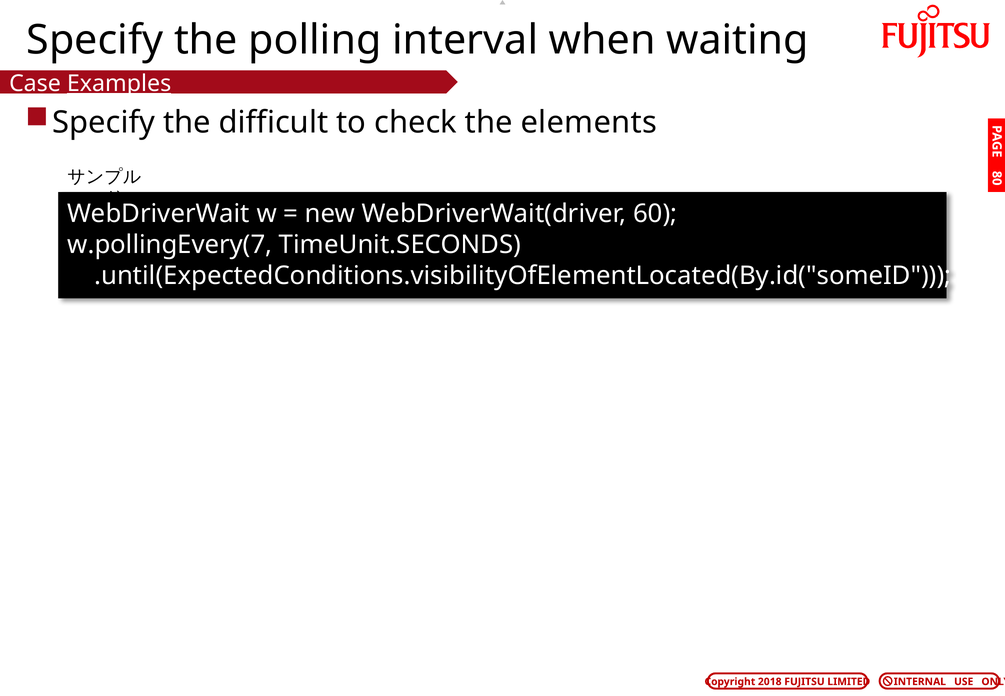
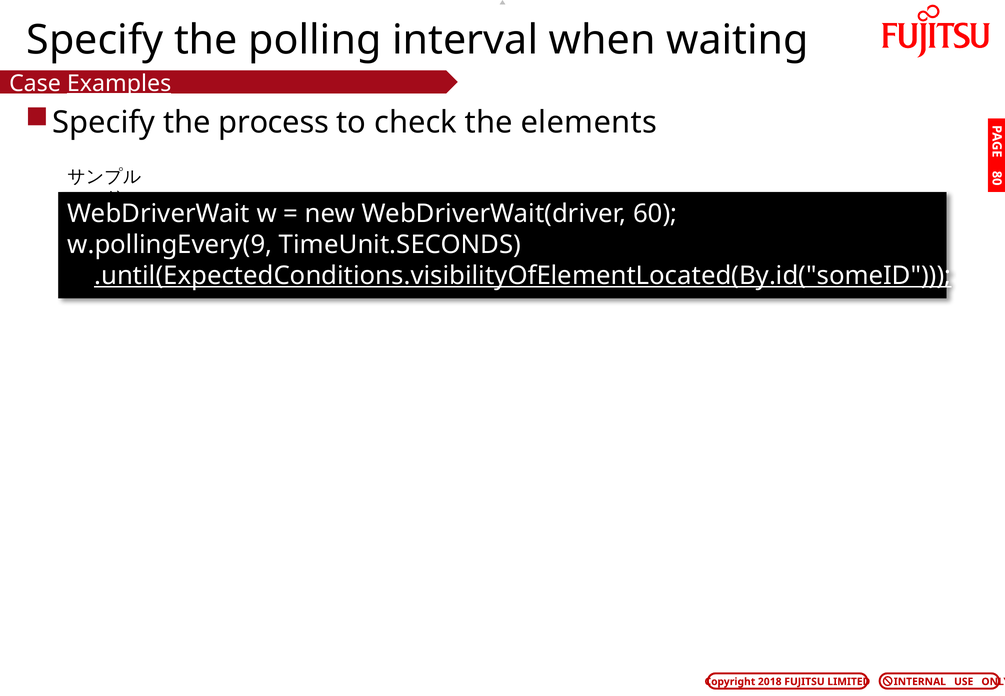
difficult: difficult -> process (274, 123)
w.pollingEvery(7: w.pollingEvery(7 -> w.pollingEvery(9 (170, 245)
.until(ExpectedConditions.visibilityOfElementLocated(By.id("someID underline: none -> present (523, 276)
